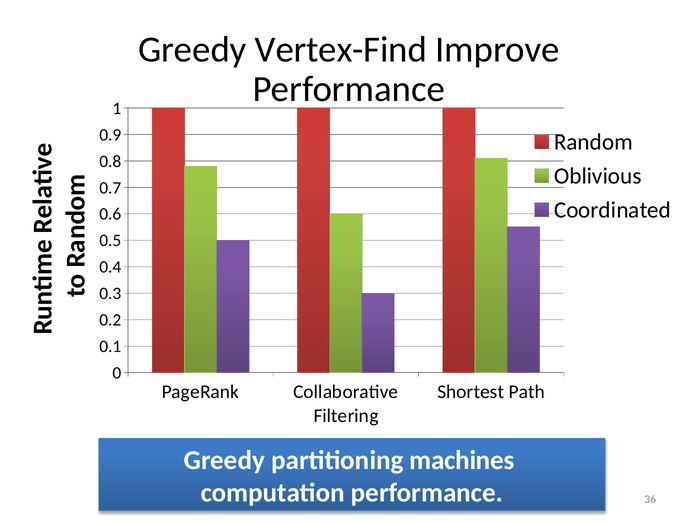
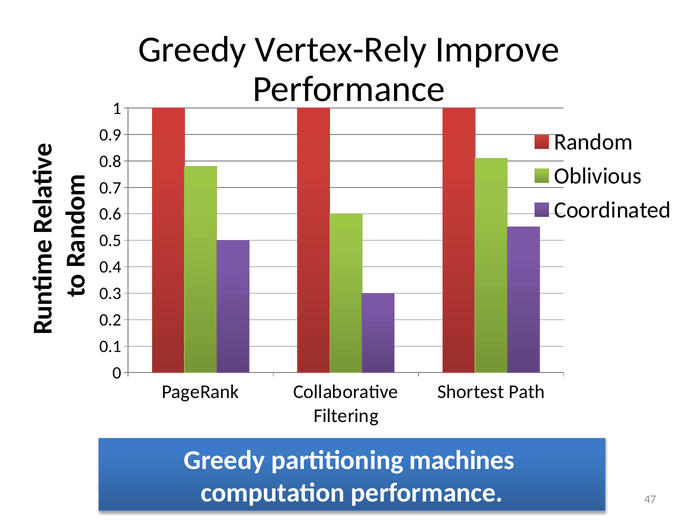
Vertex-Find: Vertex-Find -> Vertex-Rely (341, 49)
36: 36 -> 47 (650, 500)
